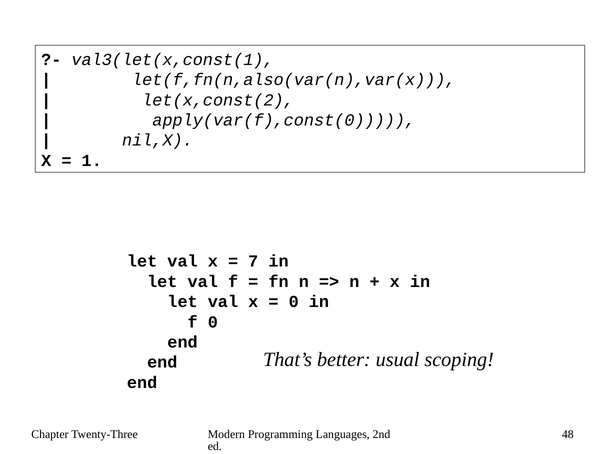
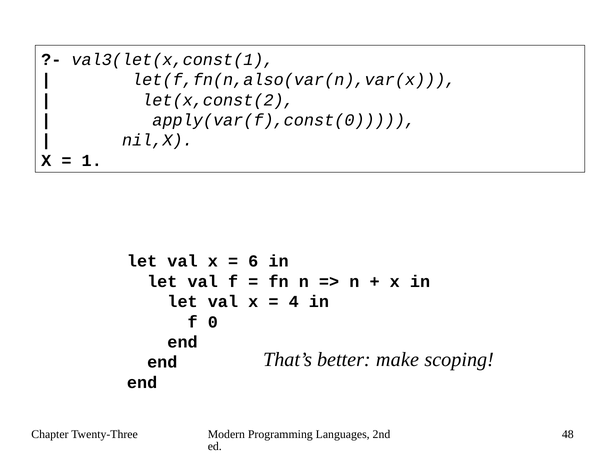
7: 7 -> 6 (253, 261)
0: 0 -> 4 (294, 302)
usual: usual -> make (397, 359)
